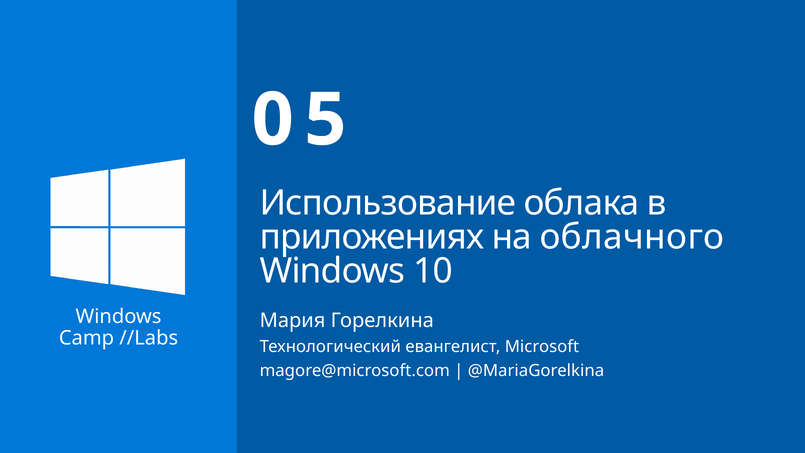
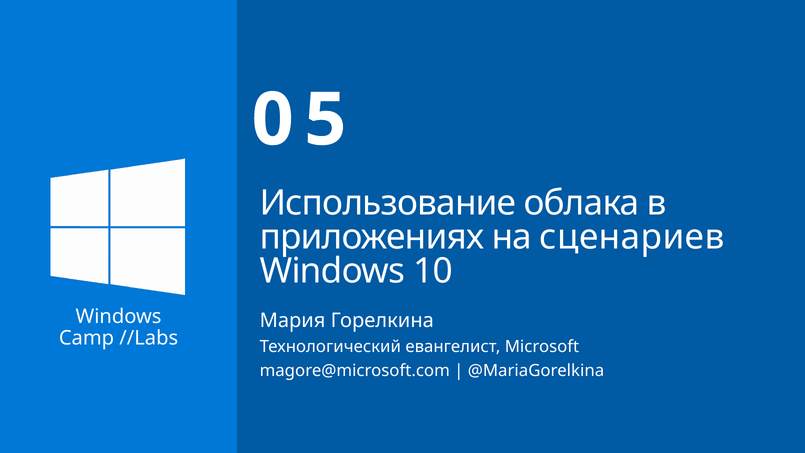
облачного: облачного -> сценариев (632, 237)
